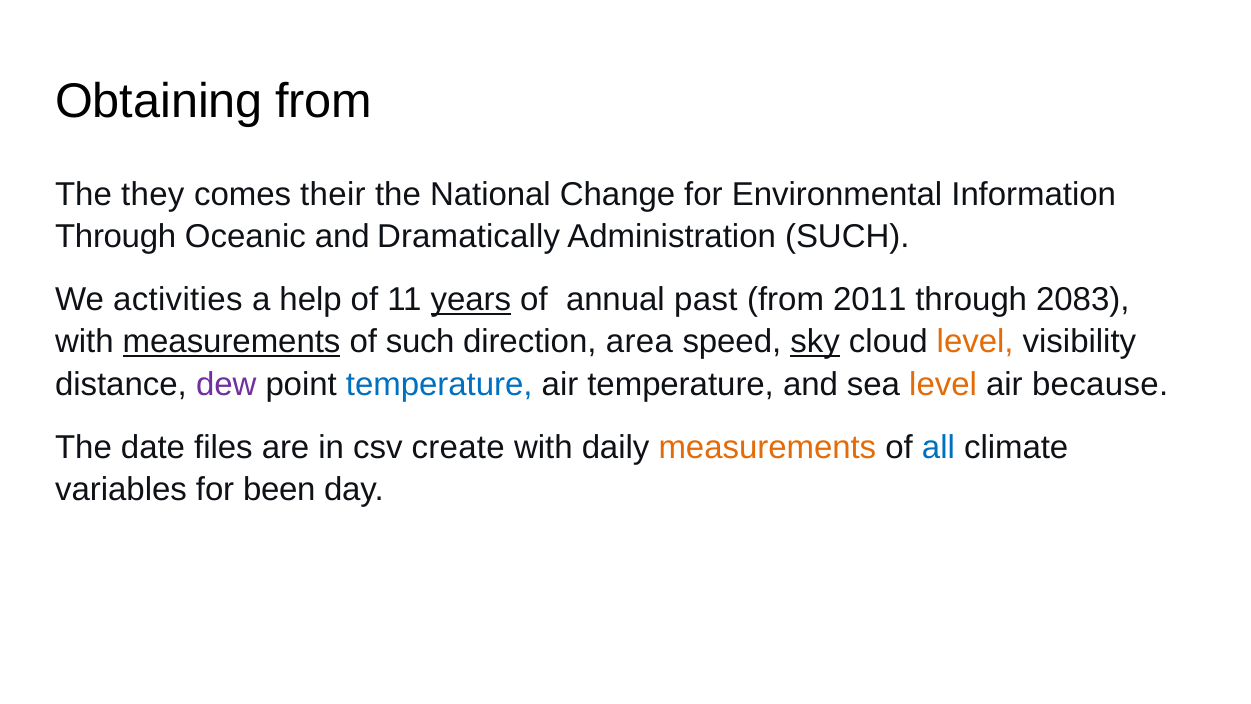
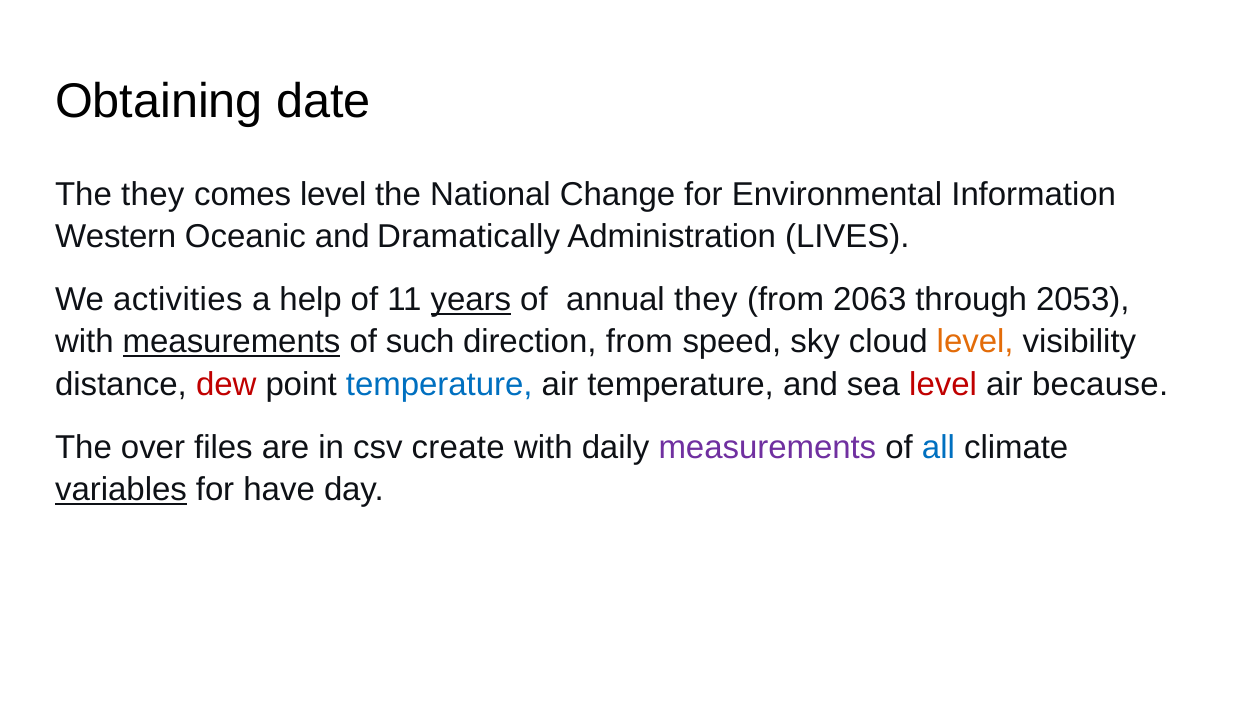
Obtaining from: from -> date (324, 101)
comes their: their -> level (333, 195)
Through: Through -> Western (116, 237)
Administration SUCH: SUCH -> LIVES (847, 237)
annual past: past -> they (706, 300)
2011: 2011 -> 2063 (870, 300)
2083: 2083 -> 2053 (1083, 300)
direction area: area -> from (639, 342)
sky underline: present -> none (815, 342)
dew colour: purple -> red (226, 384)
level colour: orange -> red (943, 384)
date: date -> over (153, 447)
measurements colour: orange -> purple (767, 447)
variables underline: none -> present (121, 489)
been: been -> have (279, 489)
